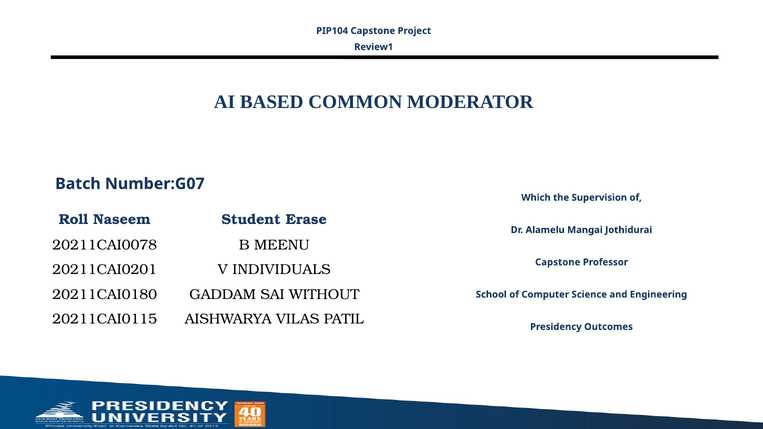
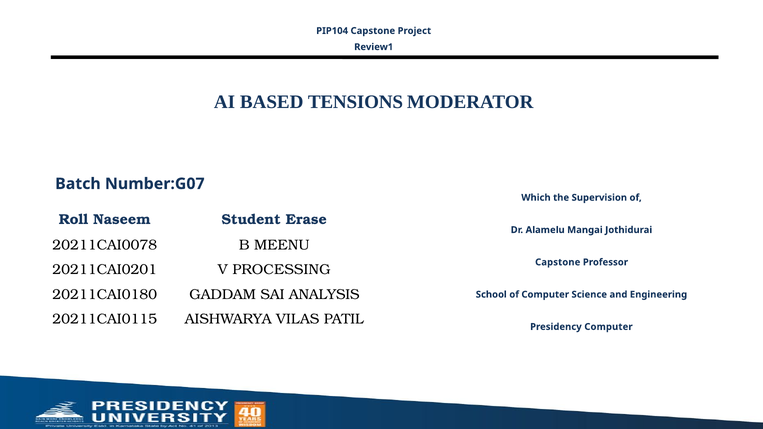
COMMON: COMMON -> TENSIONS (355, 102)
INDIVIDUALS: INDIVIDUALS -> PROCESSING (282, 270)
WITHOUT: WITHOUT -> ANALYSIS (324, 295)
Presidency Outcomes: Outcomes -> Computer (608, 327)
